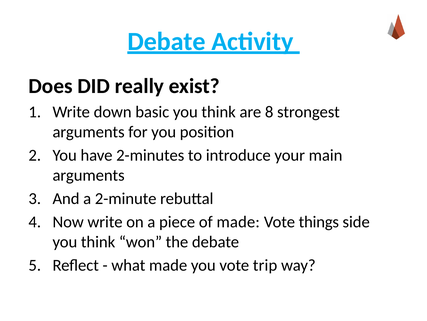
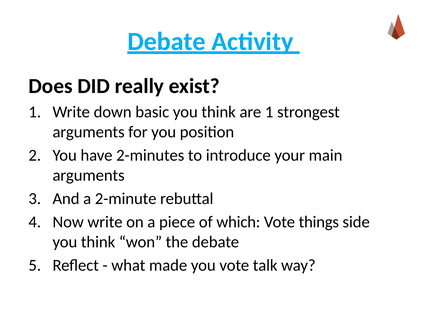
are 8: 8 -> 1 (269, 112)
of made: made -> which (238, 221)
trip: trip -> talk (265, 265)
